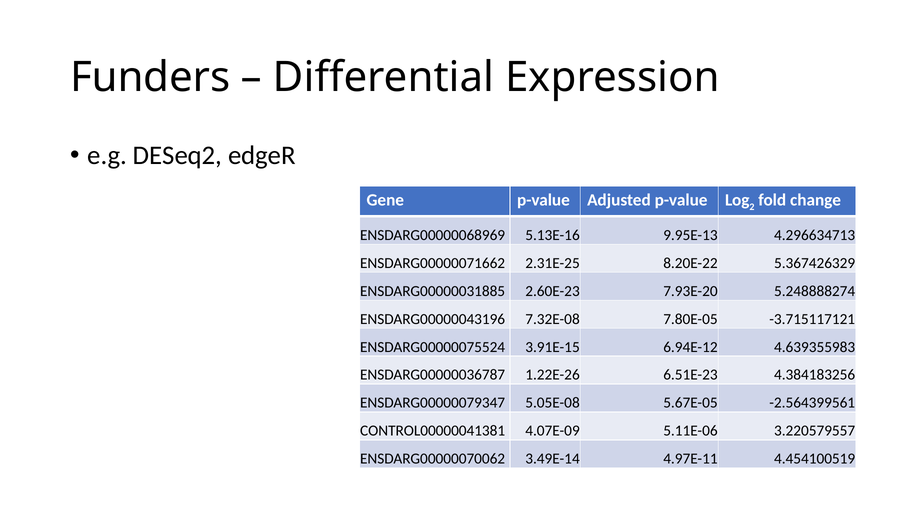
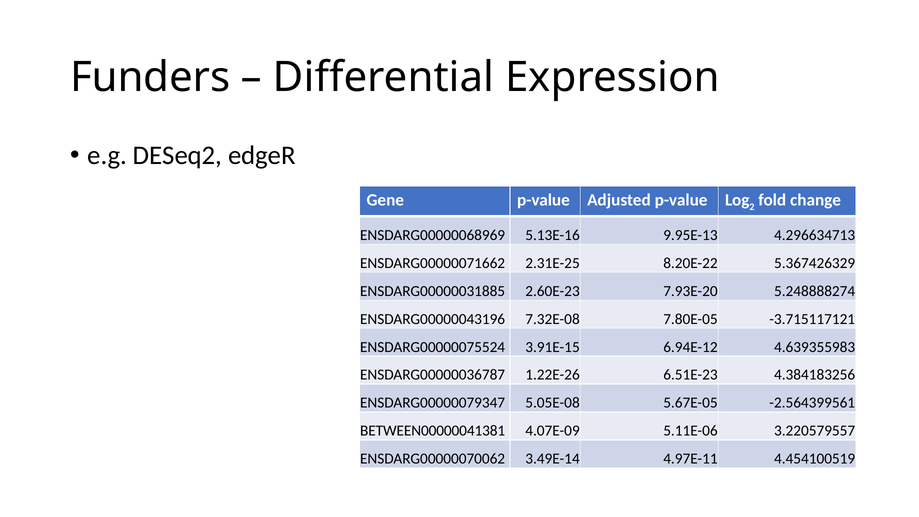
CONTROL00000041381: CONTROL00000041381 -> BETWEEN00000041381 (433, 431)
